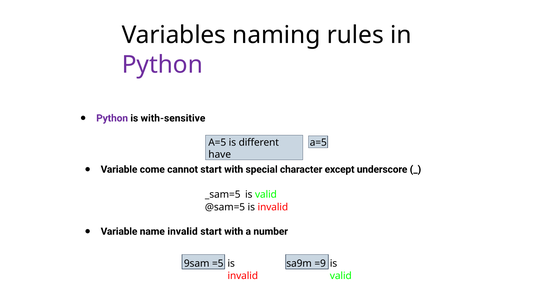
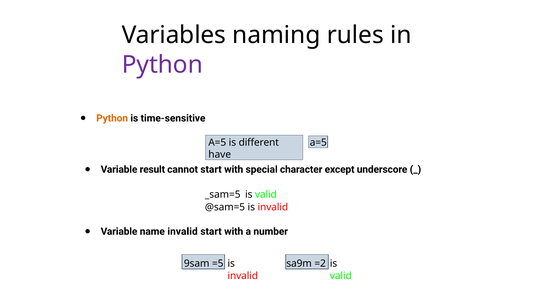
Python colour: purple -> orange (112, 118)
with-sensitive: with-sensitive -> time-sensitive (173, 118)
come: come -> result (152, 169)
=9: =9 -> =2 (320, 264)
